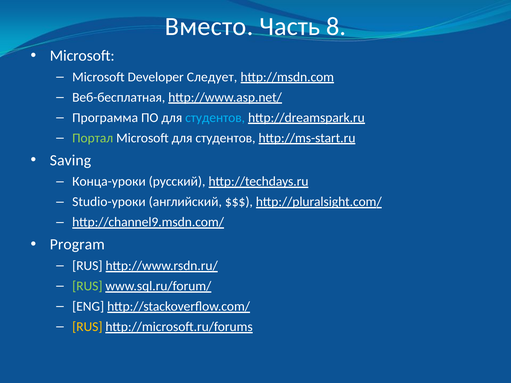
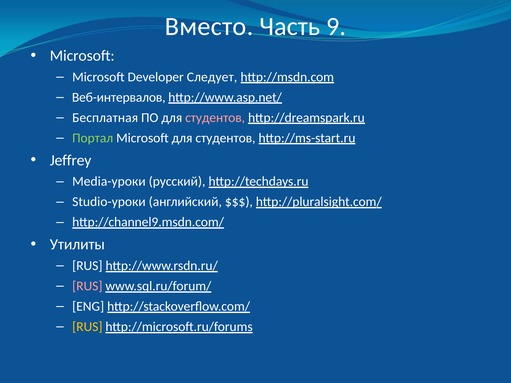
8: 8 -> 9 (336, 27)
Веб-бесплатная: Веб-бесплатная -> Веб-интервалов (119, 97)
Программа: Программа -> Бесплатная (105, 118)
студентов colour: light blue -> pink (215, 118)
Saving: Saving -> Jeffrey (71, 160)
Конца-уроки: Конца-уроки -> Media-уроки (109, 182)
Program: Program -> Утилиты (77, 245)
RUS colour: light green -> pink (87, 286)
